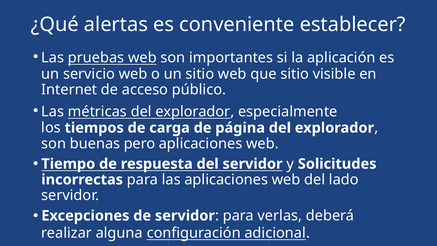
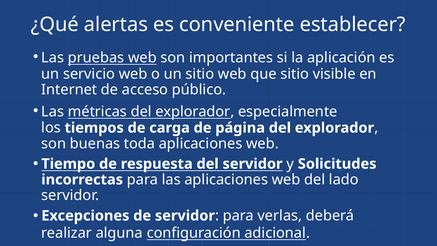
pero: pero -> toda (140, 143)
